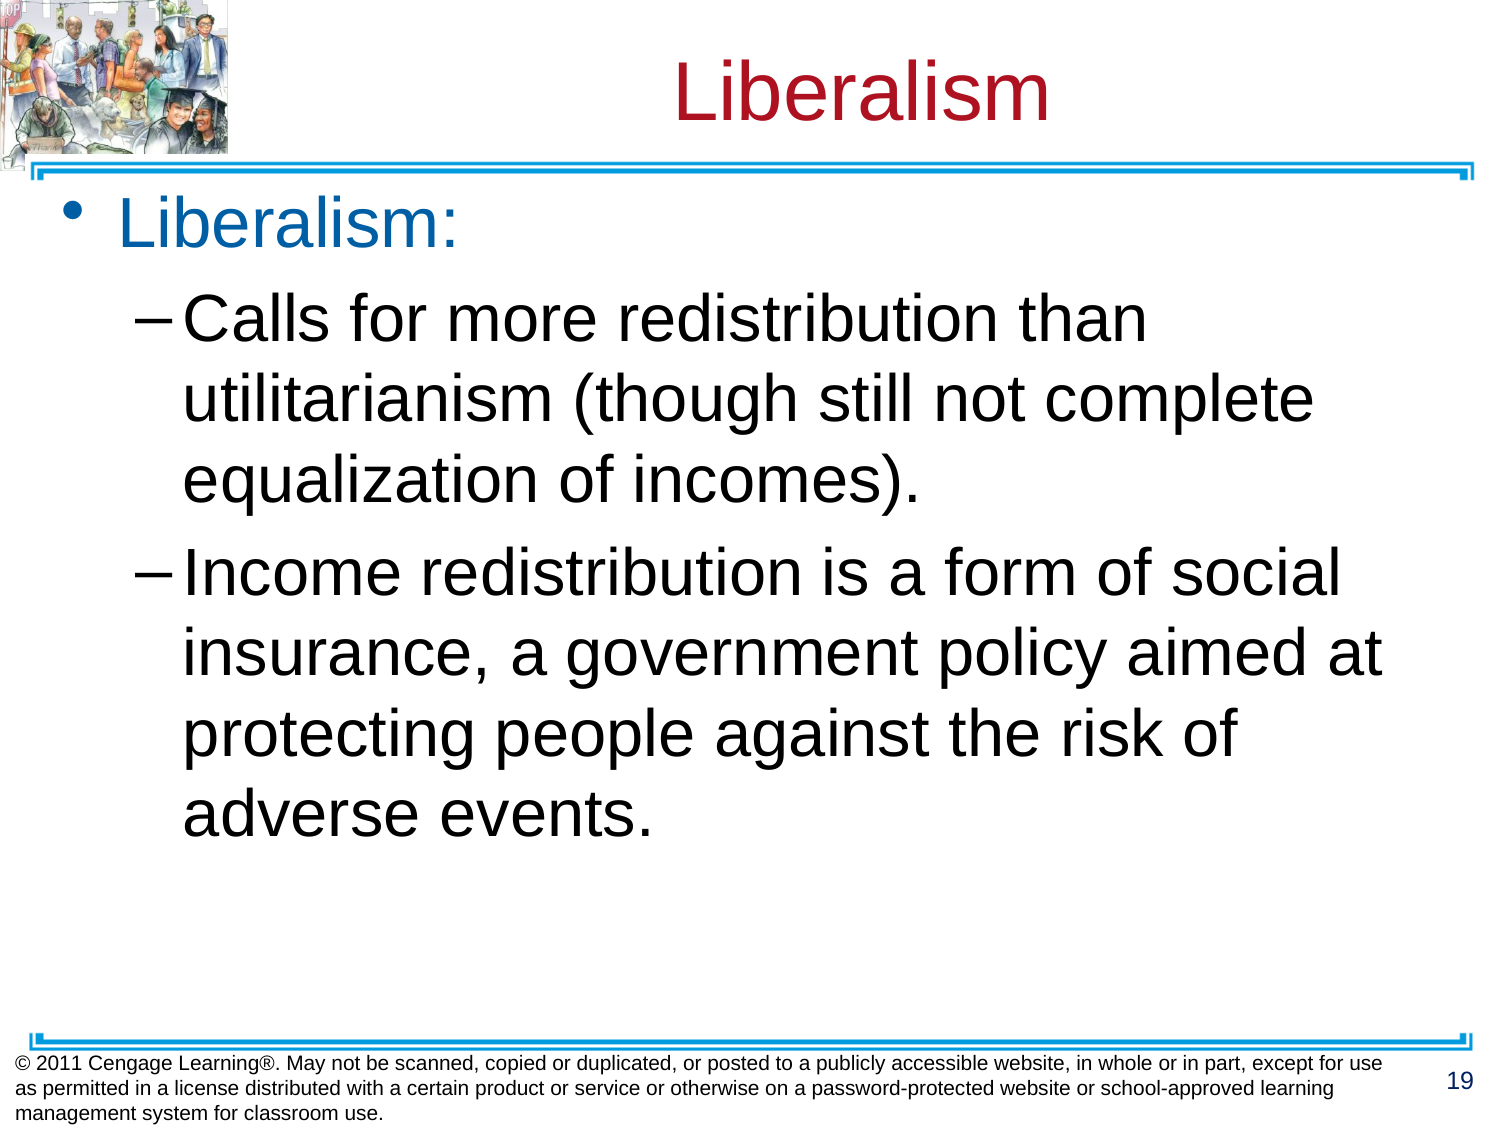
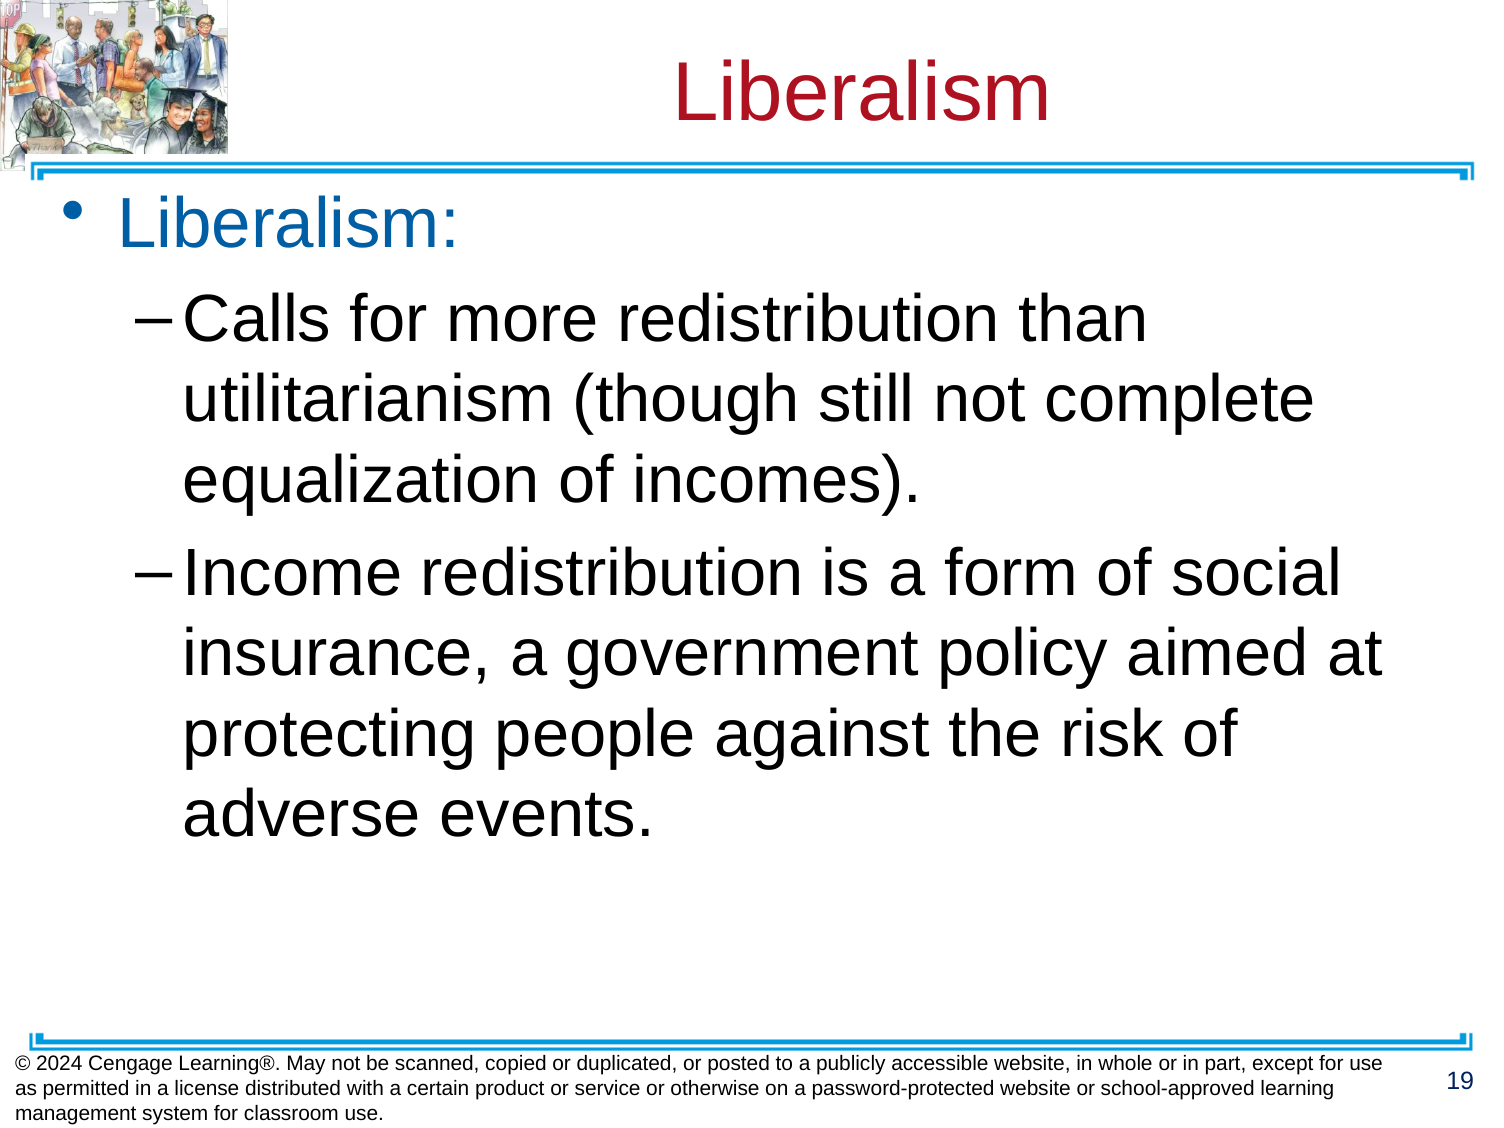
2011: 2011 -> 2024 (59, 1063)
